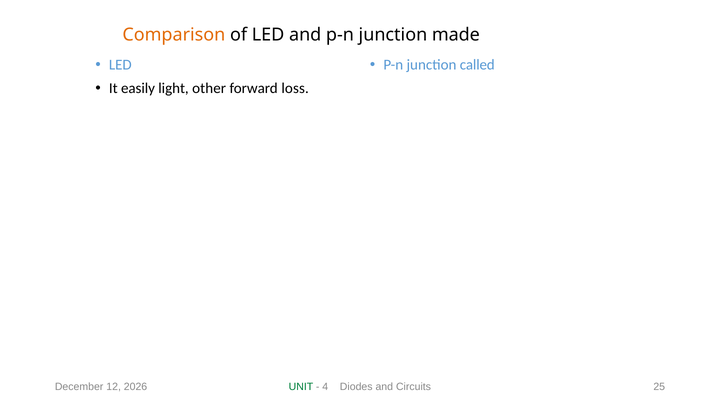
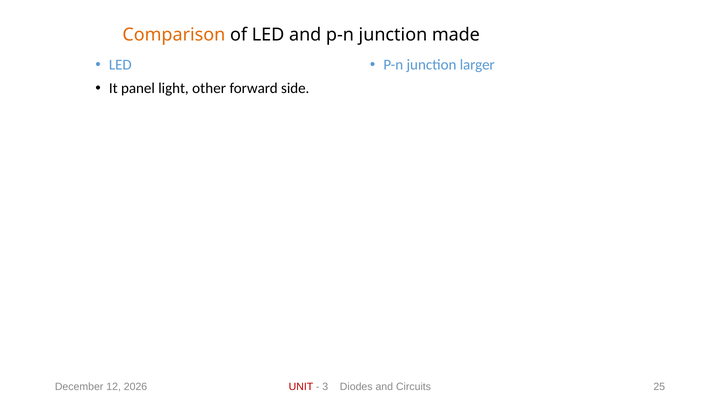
called: called -> larger (477, 65)
easily: easily -> panel (138, 88)
loss: loss -> side (295, 88)
UNIT colour: green -> red (301, 387)
4: 4 -> 3 (325, 387)
